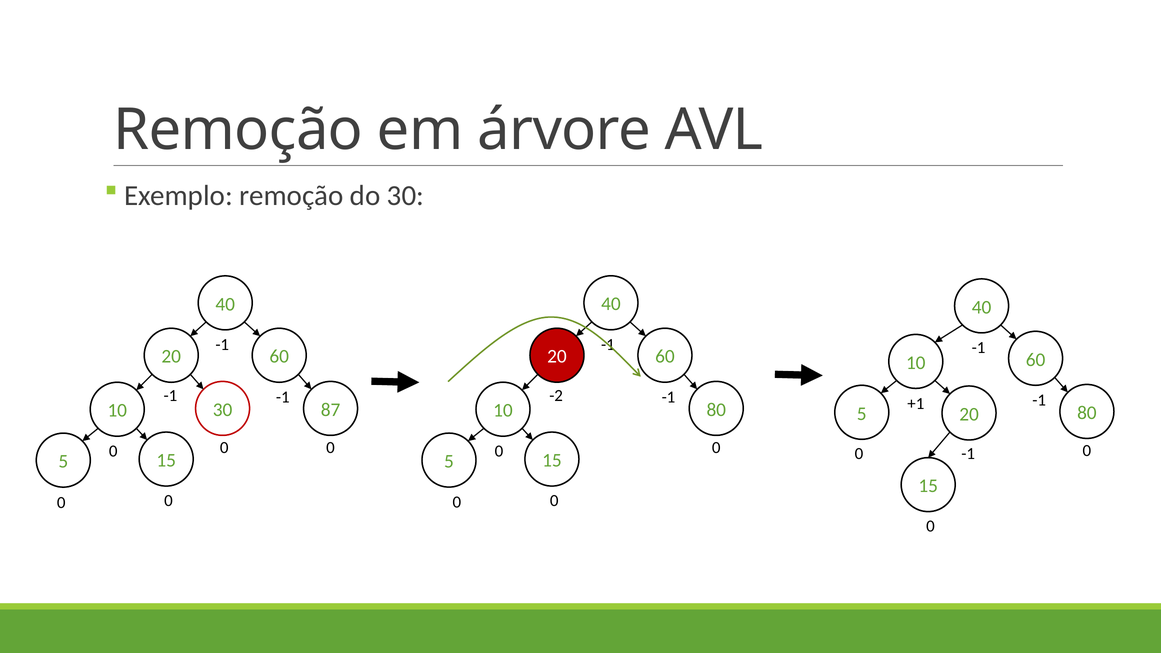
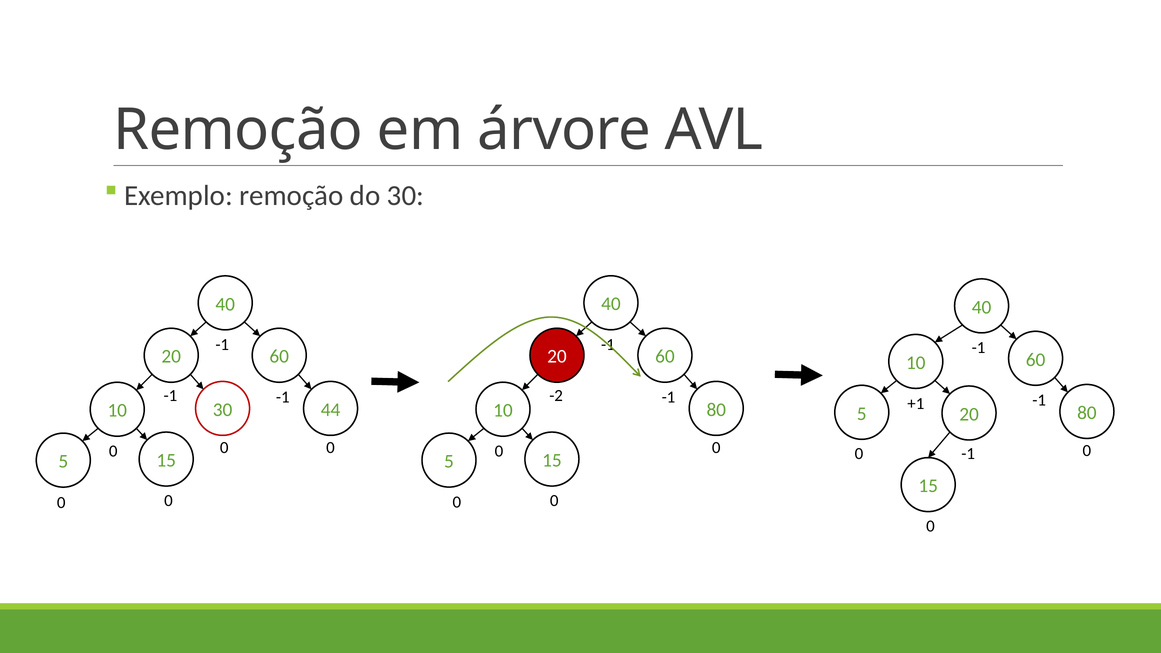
87: 87 -> 44 (331, 410)
